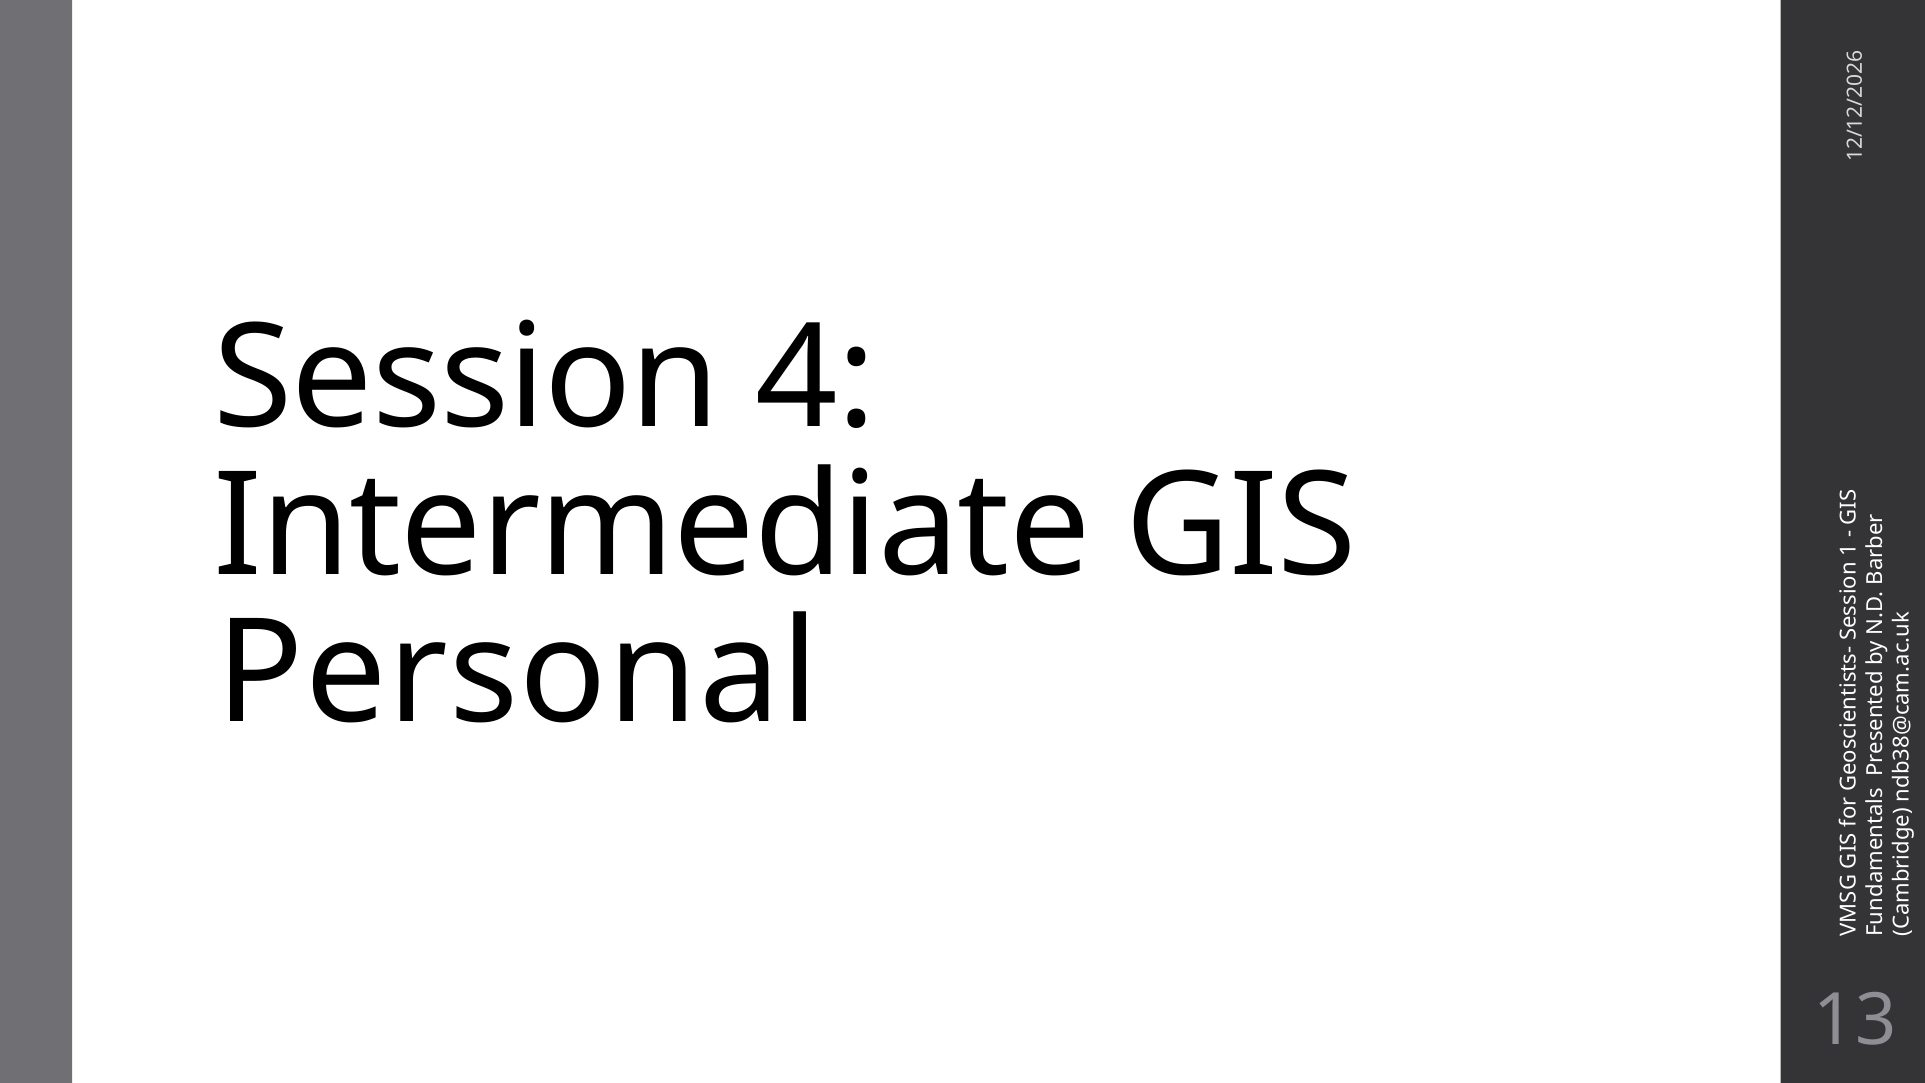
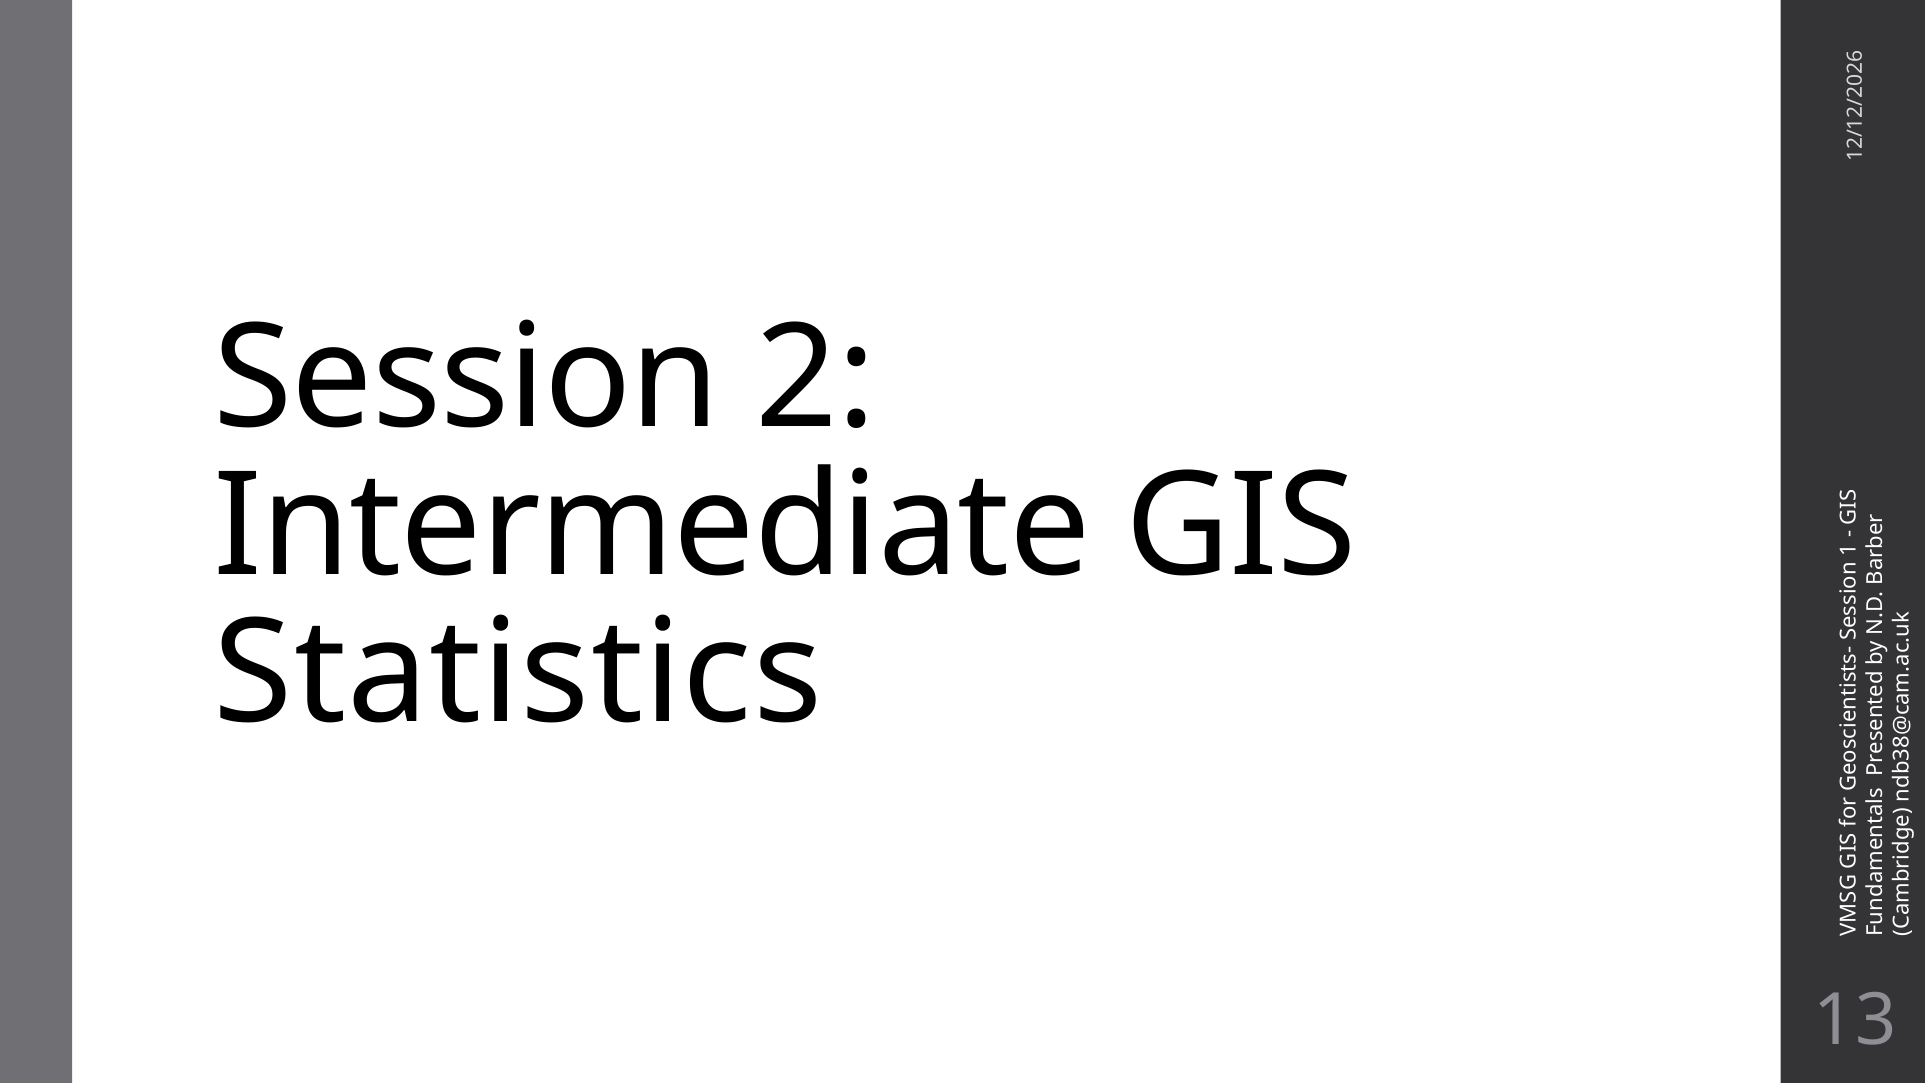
Session 4: 4 -> 2 (816, 379)
Personal: Personal -> Statistics (518, 674)
